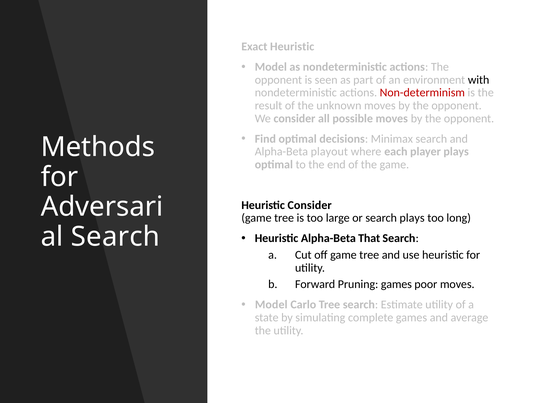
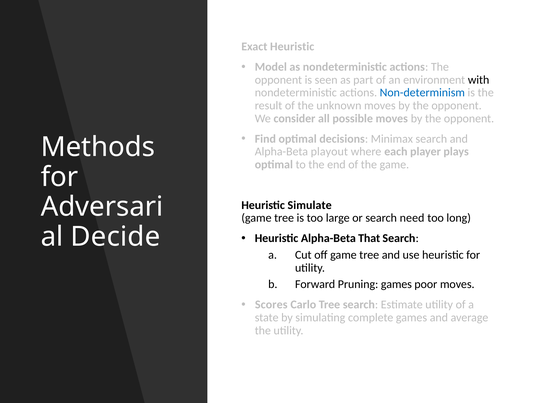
Non-determinism colour: red -> blue (422, 93)
Heuristic Consider: Consider -> Simulate (310, 205)
search plays: plays -> need (412, 218)
Search: Search -> Decide (115, 236)
Model: Model -> Scores (271, 305)
